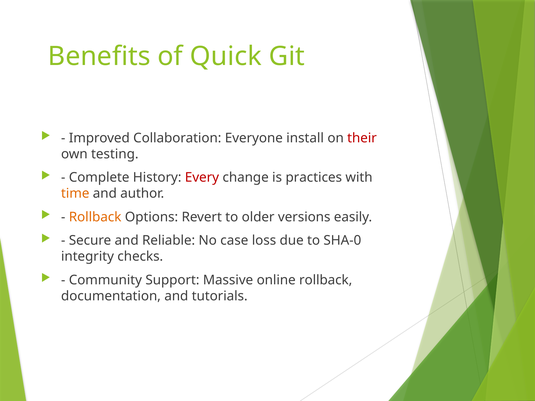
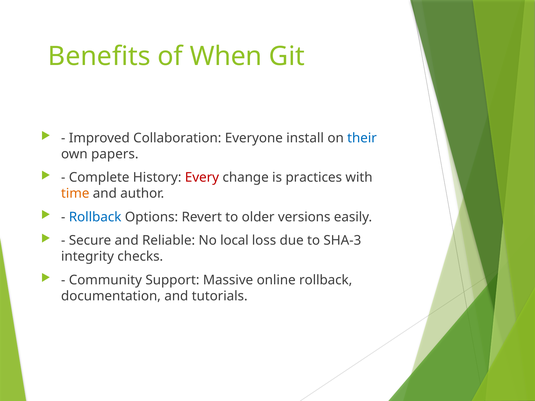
Quick: Quick -> When (226, 56)
their colour: red -> blue (362, 138)
testing: testing -> papers (115, 154)
Rollback colour: orange -> blue (95, 217)
case: case -> local (234, 241)
SHA-0: SHA-0 -> SHA-3 (342, 241)
